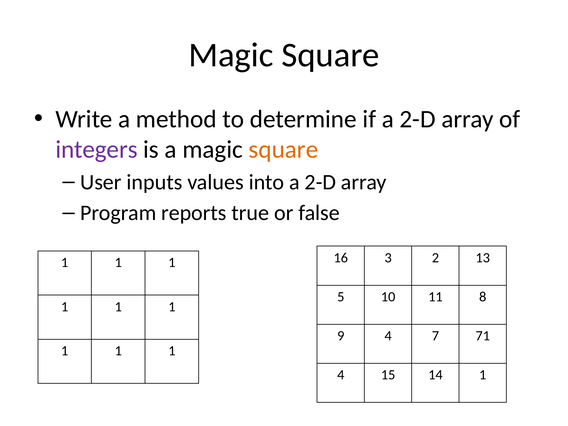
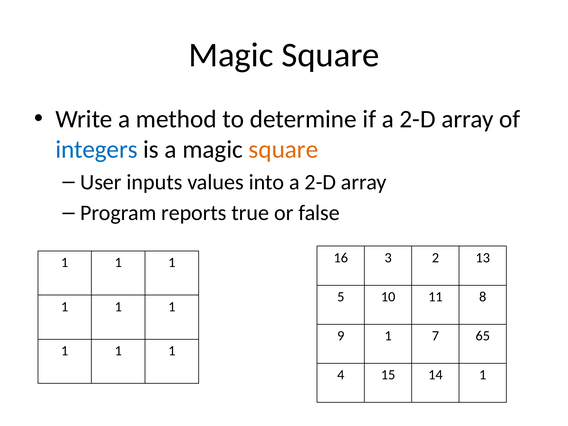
integers colour: purple -> blue (96, 149)
9 4: 4 -> 1 (388, 336)
71: 71 -> 65 (483, 336)
